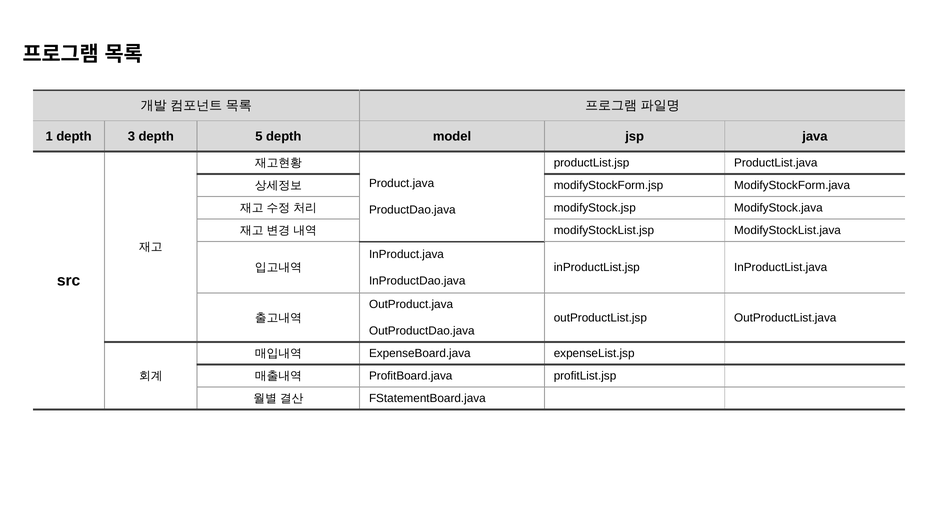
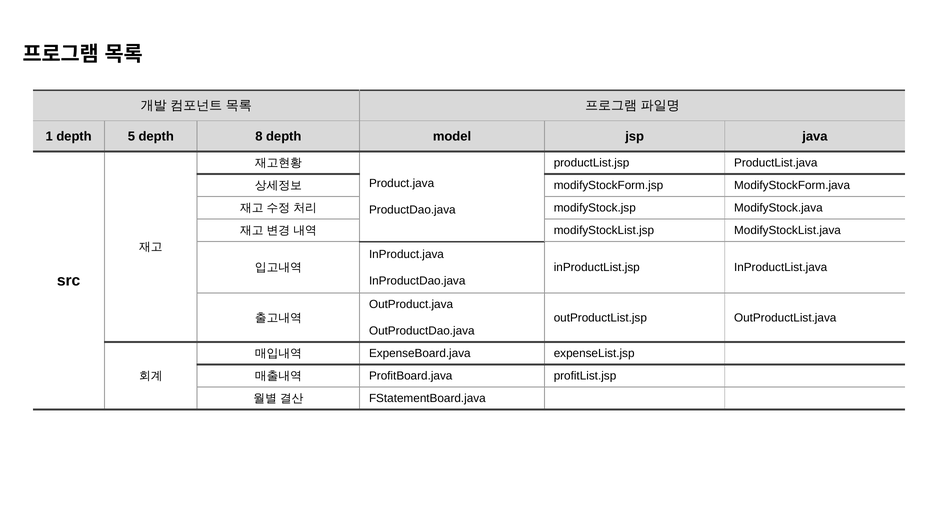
3: 3 -> 5 (131, 136)
5: 5 -> 8 (259, 136)
